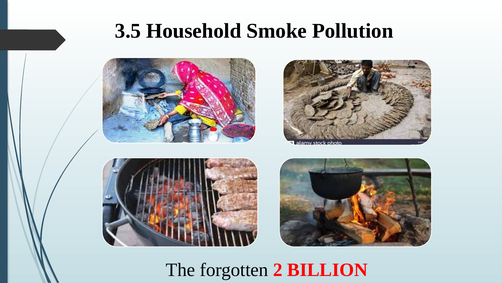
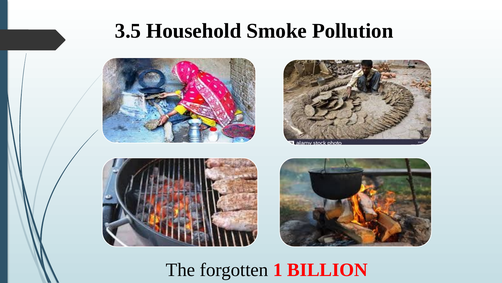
2: 2 -> 1 (278, 269)
